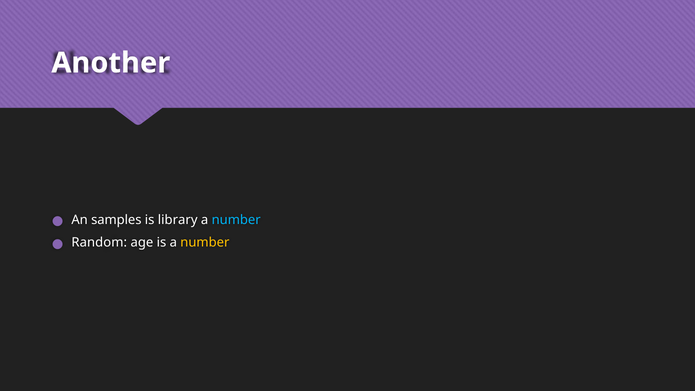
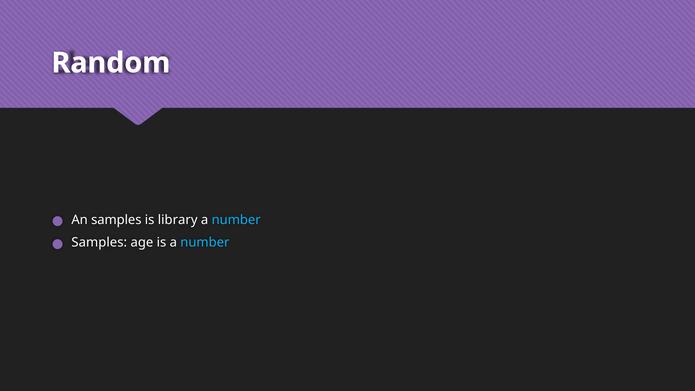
Another: Another -> Random (111, 63)
Random: Random -> Samples (99, 243)
number colour: yellow -> light blue (205, 243)
